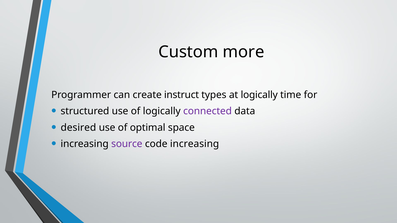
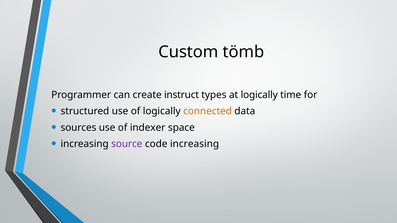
more: more -> tömb (244, 52)
connected colour: purple -> orange (207, 111)
desired: desired -> sources (78, 128)
optimal: optimal -> indexer (148, 128)
